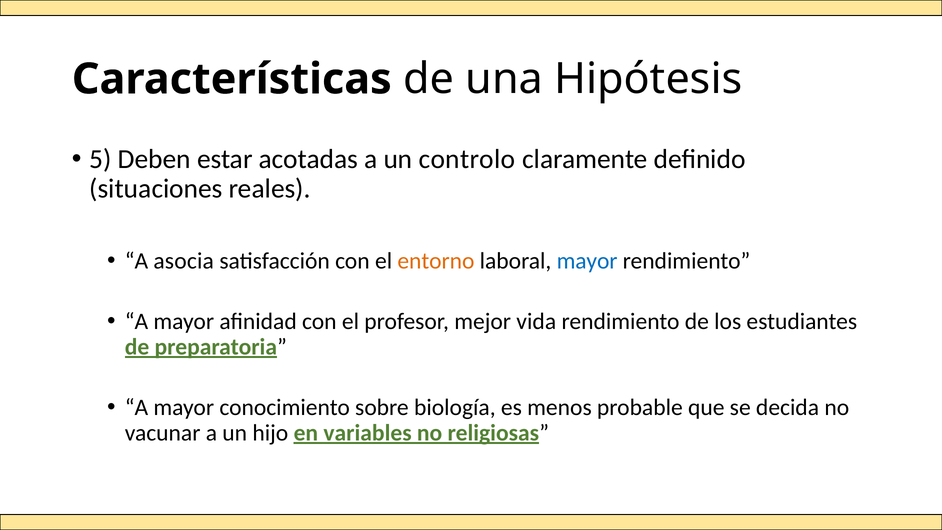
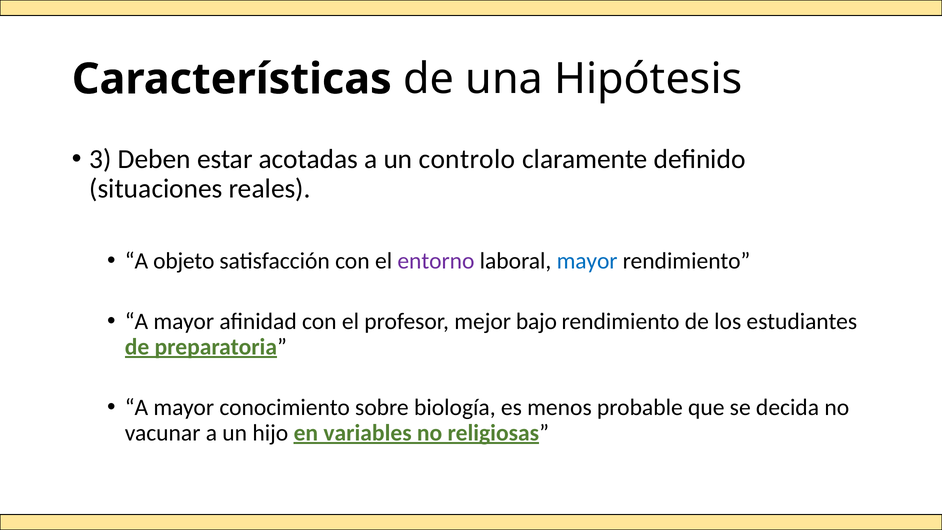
5: 5 -> 3 (101, 159)
asocia: asocia -> objeto (184, 261)
entorno colour: orange -> purple (436, 261)
vida: vida -> bajo (536, 321)
